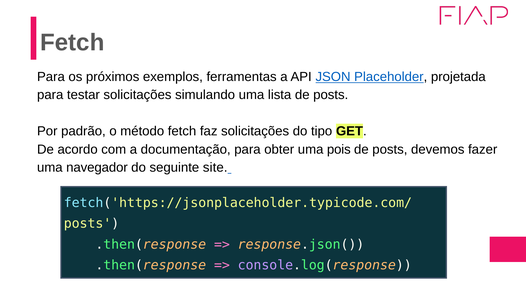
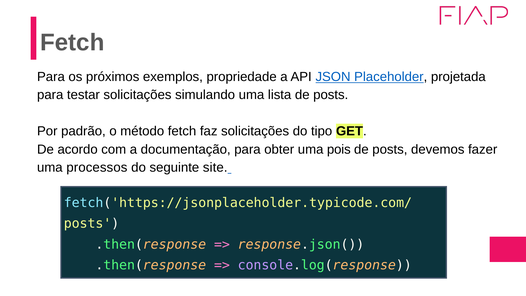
ferramentas: ferramentas -> propriedade (242, 77)
navegador: navegador -> processos (97, 167)
